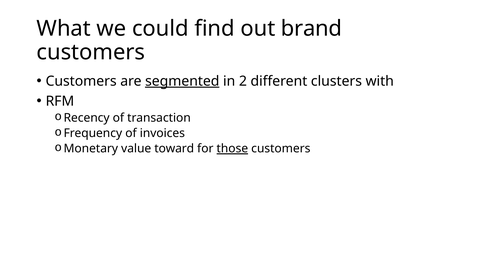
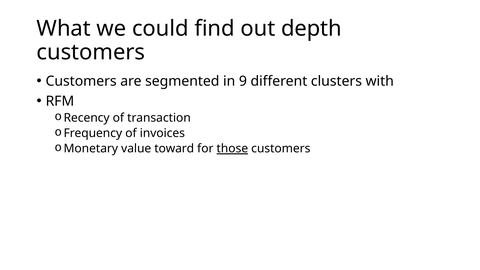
brand: brand -> depth (311, 28)
segmented underline: present -> none (182, 81)
2: 2 -> 9 (243, 81)
